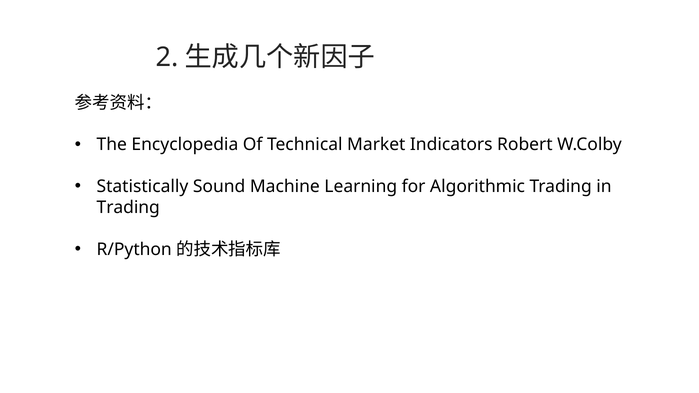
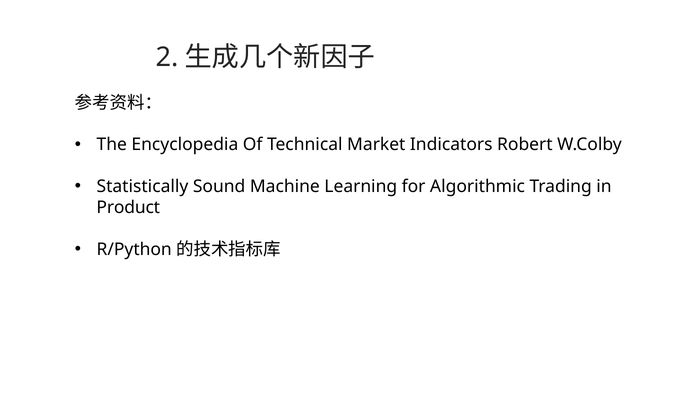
Trading: Trading -> Product (128, 208)
